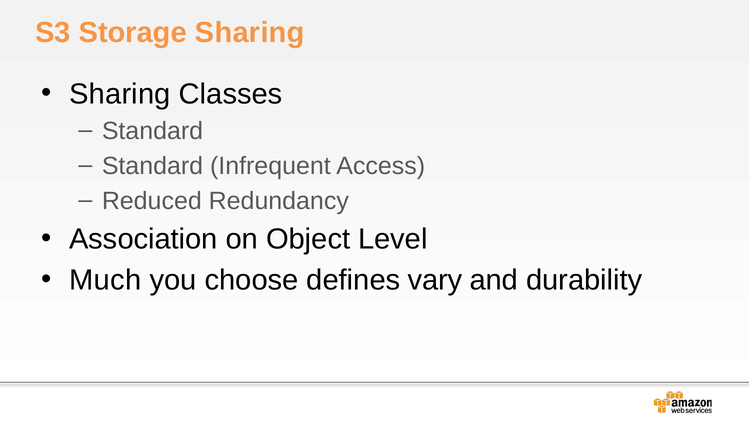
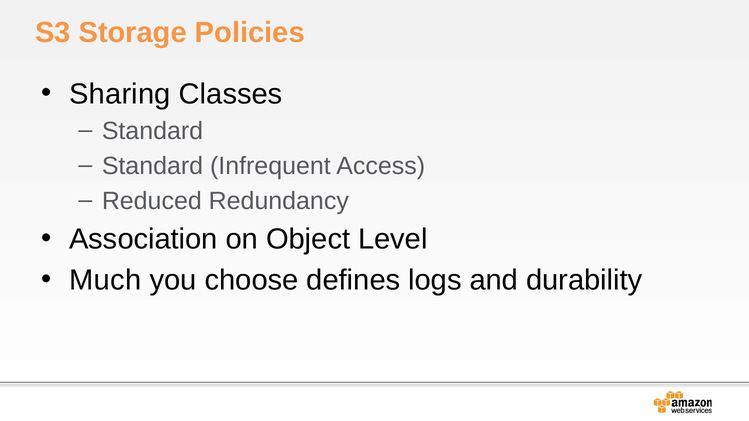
Storage Sharing: Sharing -> Policies (250, 33)
vary: vary -> logs (435, 280)
